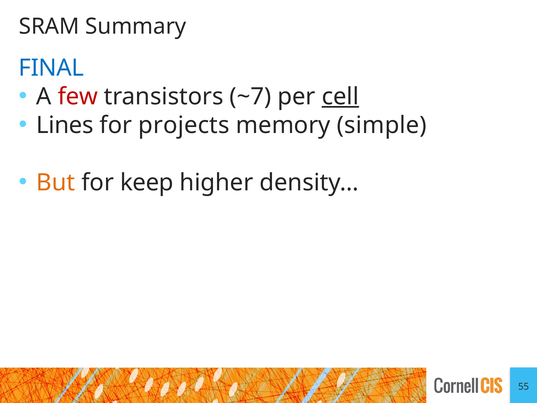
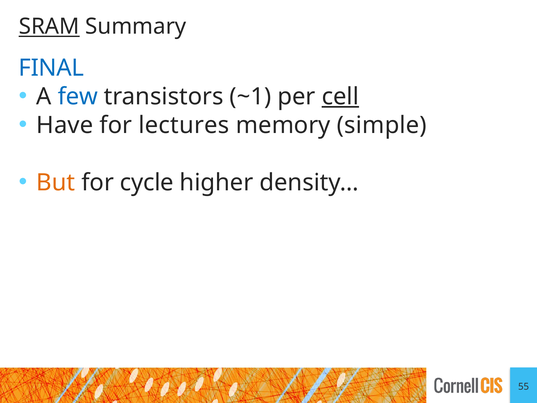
SRAM underline: none -> present (49, 27)
few colour: red -> blue (78, 97)
~7: ~7 -> ~1 (250, 97)
Lines: Lines -> Have (65, 125)
projects: projects -> lectures (184, 125)
keep: keep -> cycle (147, 182)
